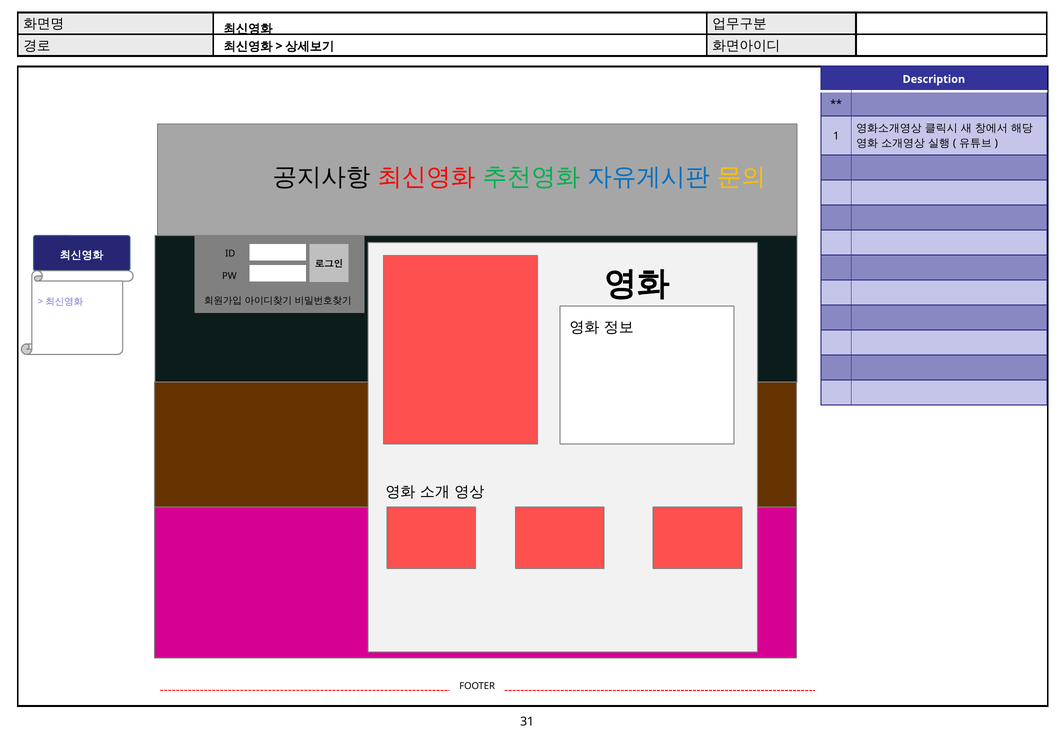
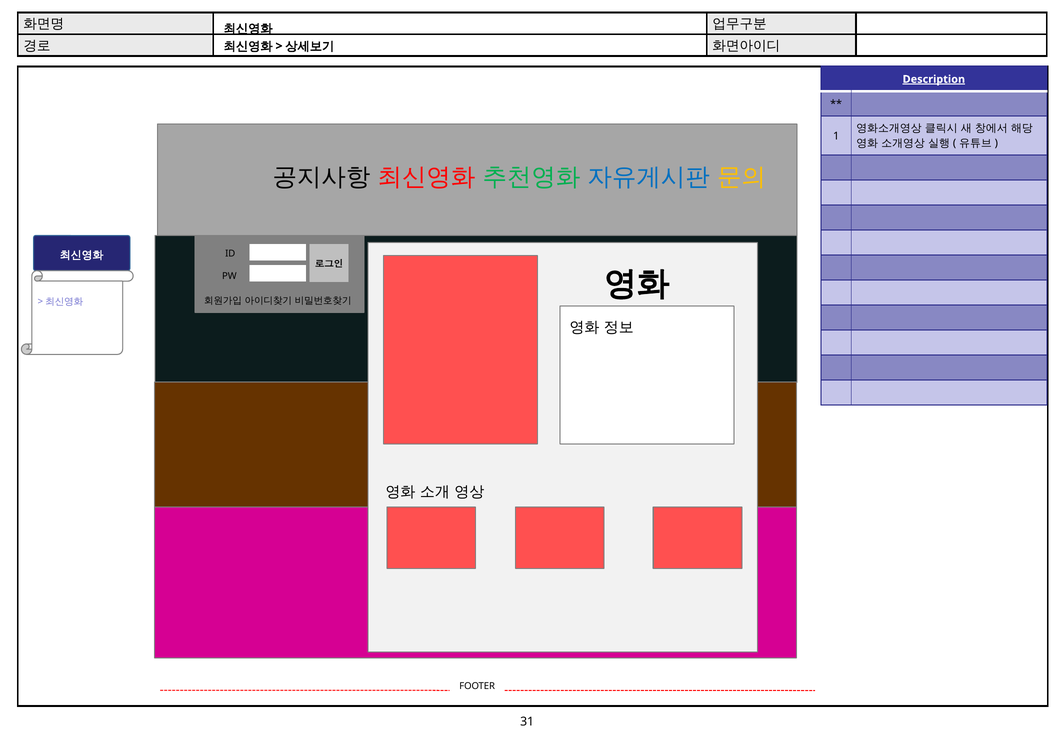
Description underline: none -> present (934, 79)
